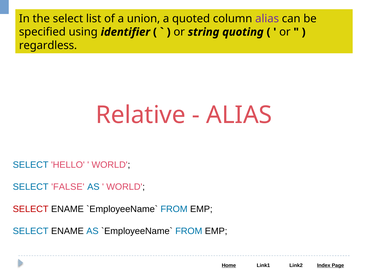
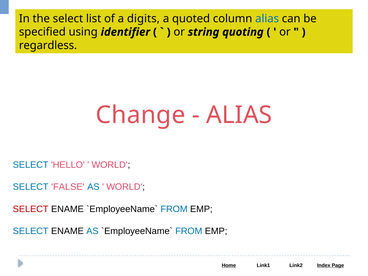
union: union -> digits (143, 19)
alias colour: purple -> blue (267, 19)
Relative: Relative -> Change (141, 115)
